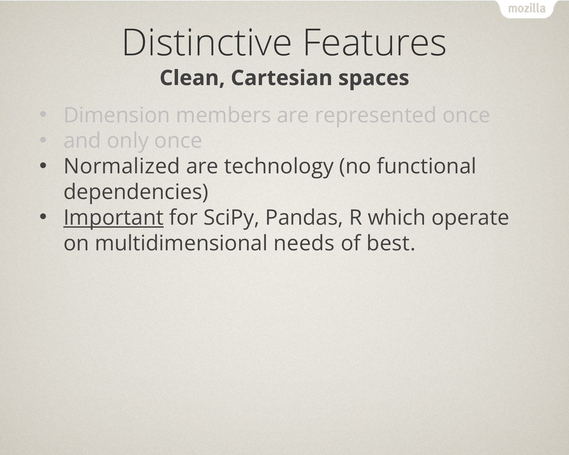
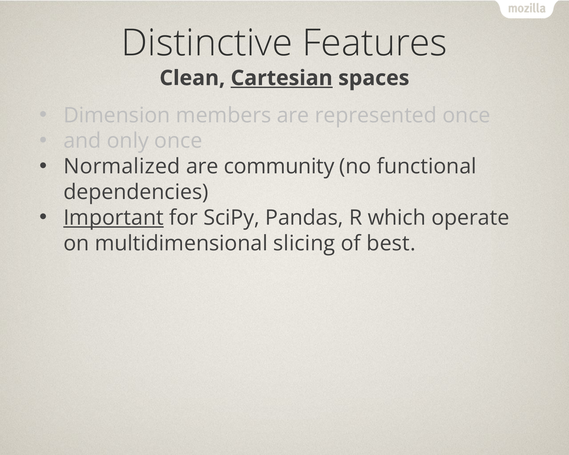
Cartesian underline: none -> present (282, 78)
technology: technology -> community (279, 167)
needs: needs -> slicing (304, 243)
